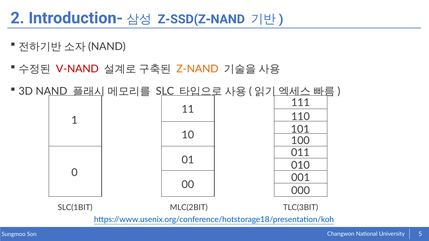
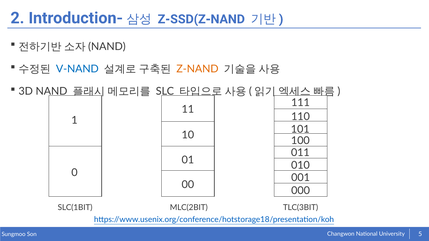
V-NAND colour: red -> blue (77, 69)
